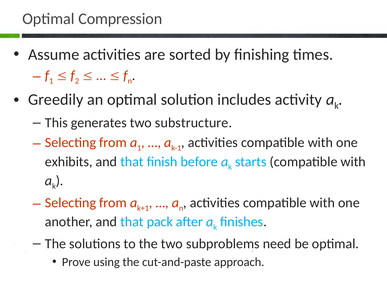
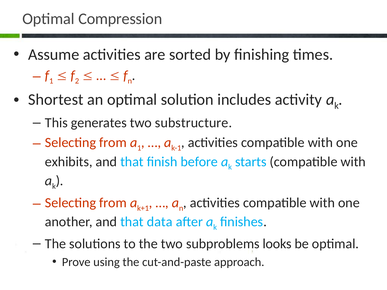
Greedily: Greedily -> Shortest (56, 100)
pack: pack -> data (160, 222)
need: need -> looks (277, 244)
